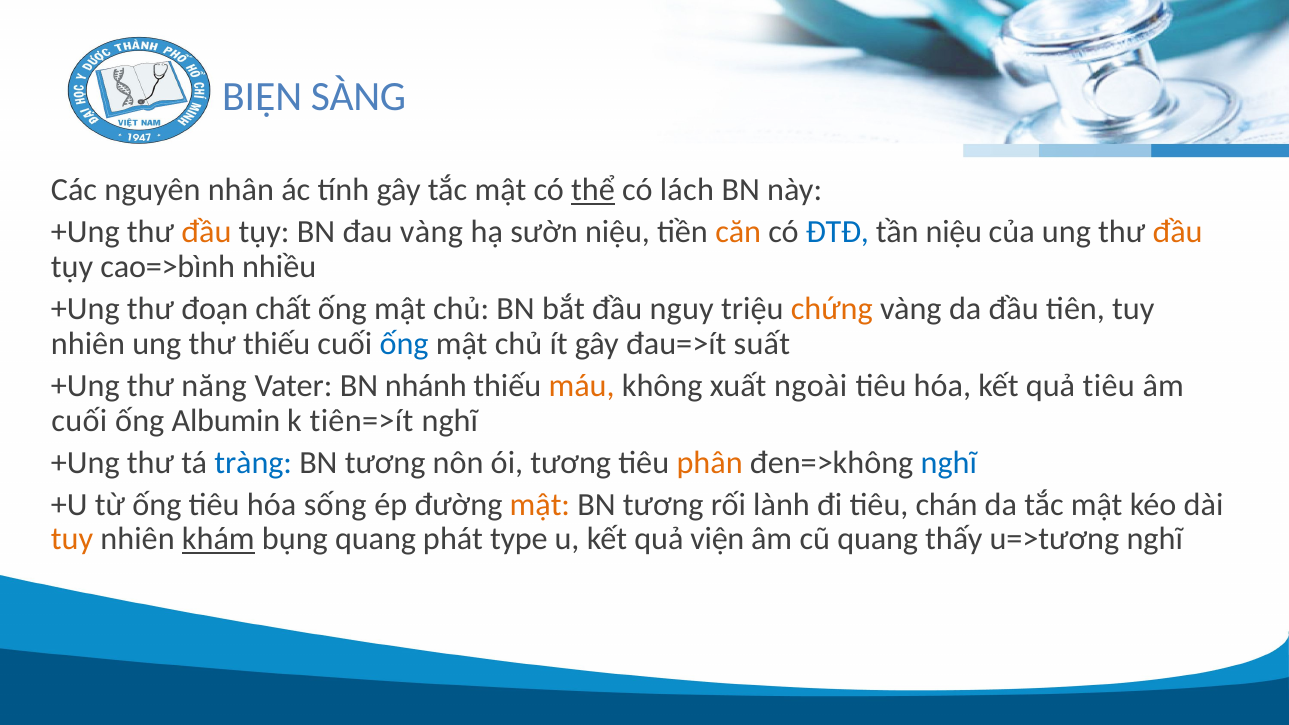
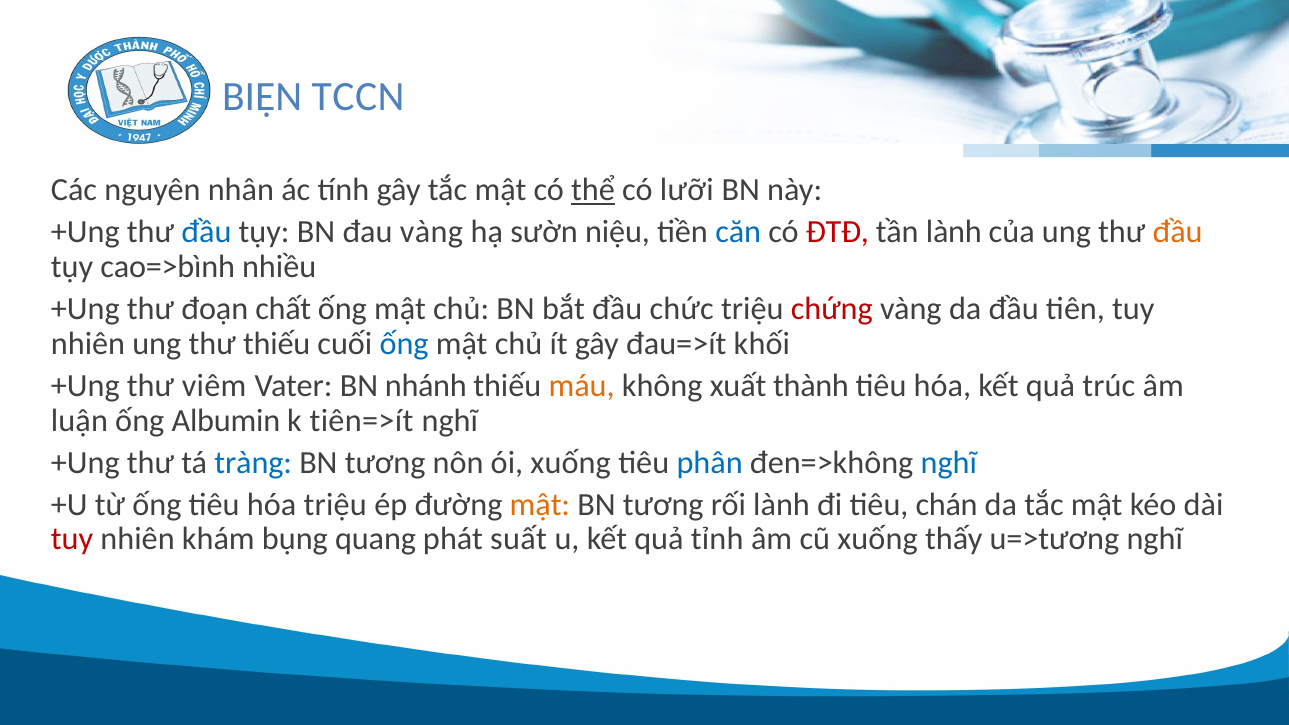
SÀNG: SÀNG -> TCCN (358, 97)
lách: lách -> lưỡi (687, 190)
đầu colour: orange -> blue (206, 232)
căn colour: orange -> blue (738, 232)
ĐTĐ colour: blue -> red (837, 232)
tần niệu: niệu -> lành (954, 232)
nguy: nguy -> chức (682, 309)
chứng colour: orange -> red (832, 309)
suất: suất -> khối (762, 344)
năng: năng -> viêm (214, 386)
ngoài: ngoài -> thành (811, 386)
quả tiêu: tiêu -> trúc (1109, 386)
cuối: cuối -> luận (79, 420)
ói tương: tương -> xuống (571, 462)
phân colour: orange -> blue (710, 462)
hóa sống: sống -> triệu (335, 504)
tuy colour: orange -> red (72, 539)
khám underline: present -> none (218, 539)
type: type -> suất (518, 539)
viện: viện -> tỉnh (717, 539)
cũ quang: quang -> xuống (878, 539)
